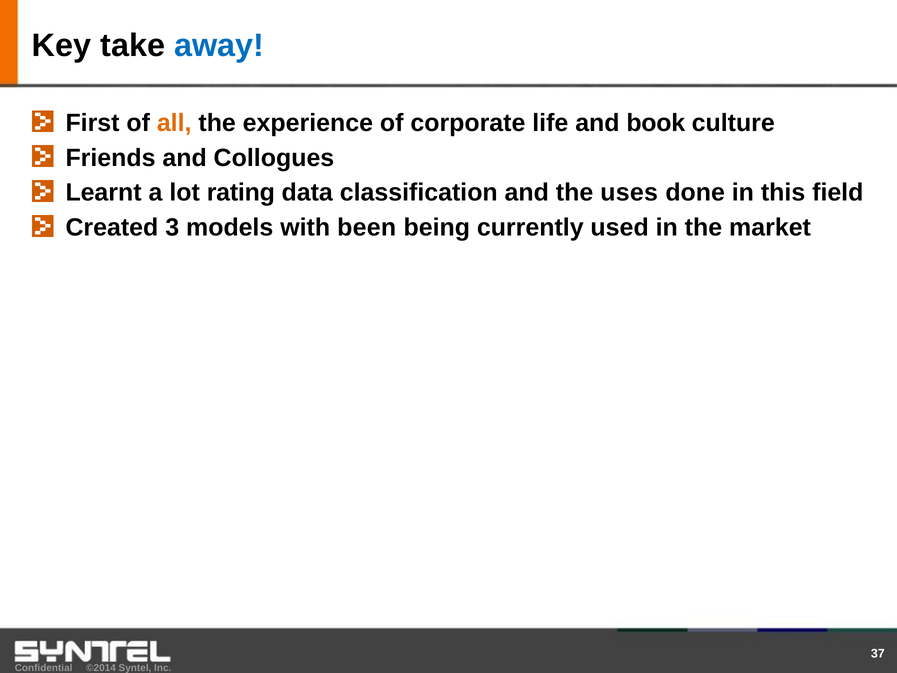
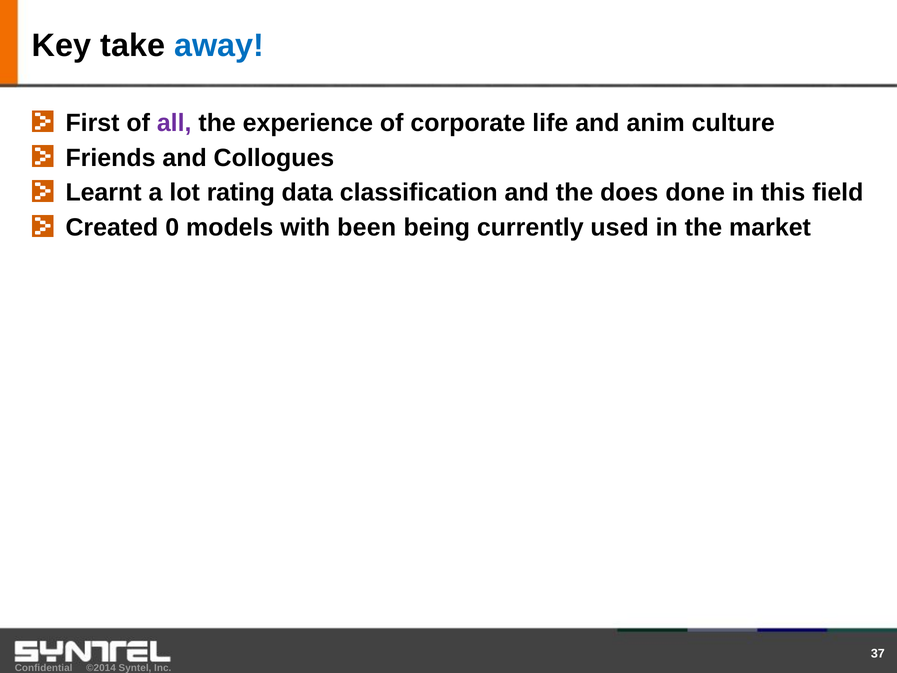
all colour: orange -> purple (174, 123)
book: book -> anim (656, 123)
uses: uses -> does (629, 193)
3: 3 -> 0 (172, 228)
